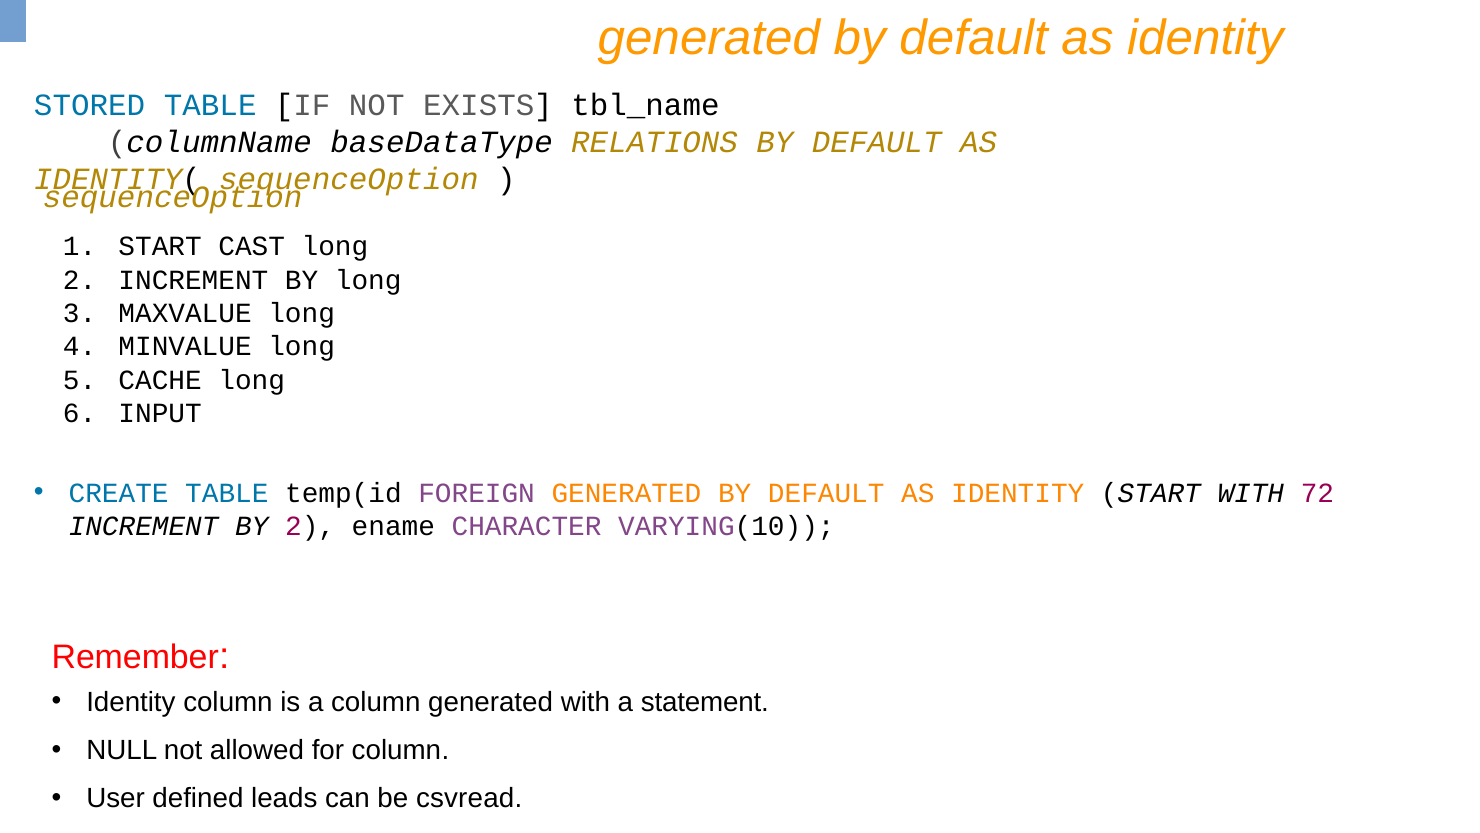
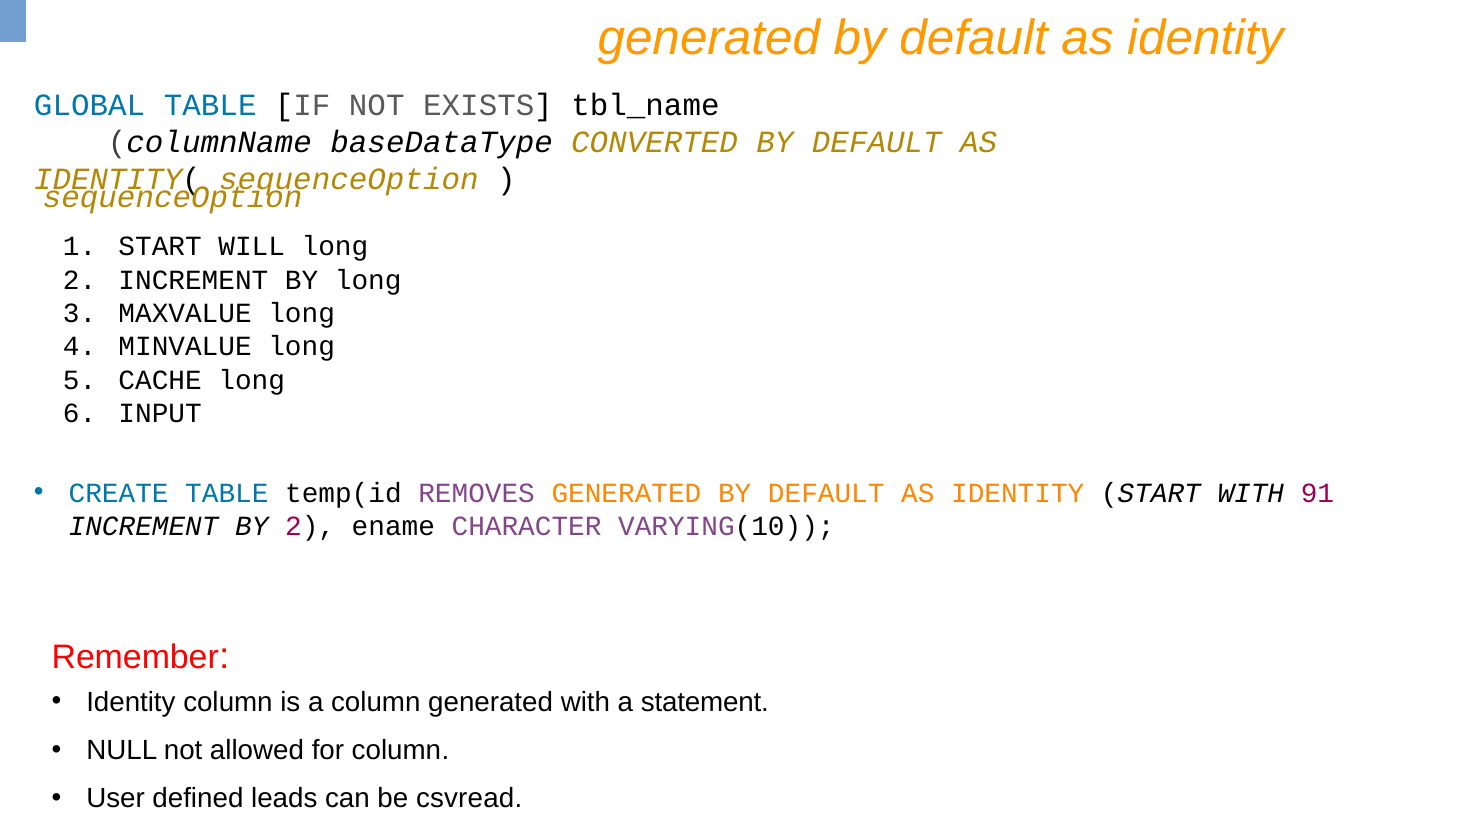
STORED: STORED -> GLOBAL (90, 105)
RELATIONS: RELATIONS -> CONVERTED (655, 143)
CAST: CAST -> WILL (252, 247)
FOREIGN: FOREIGN -> REMOVES (477, 493)
72: 72 -> 91 (1317, 493)
